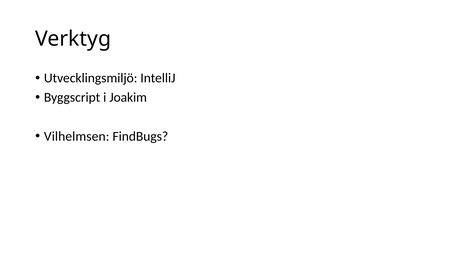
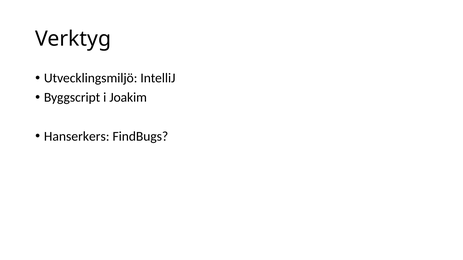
Vilhelmsen: Vilhelmsen -> Hanserkers (77, 137)
